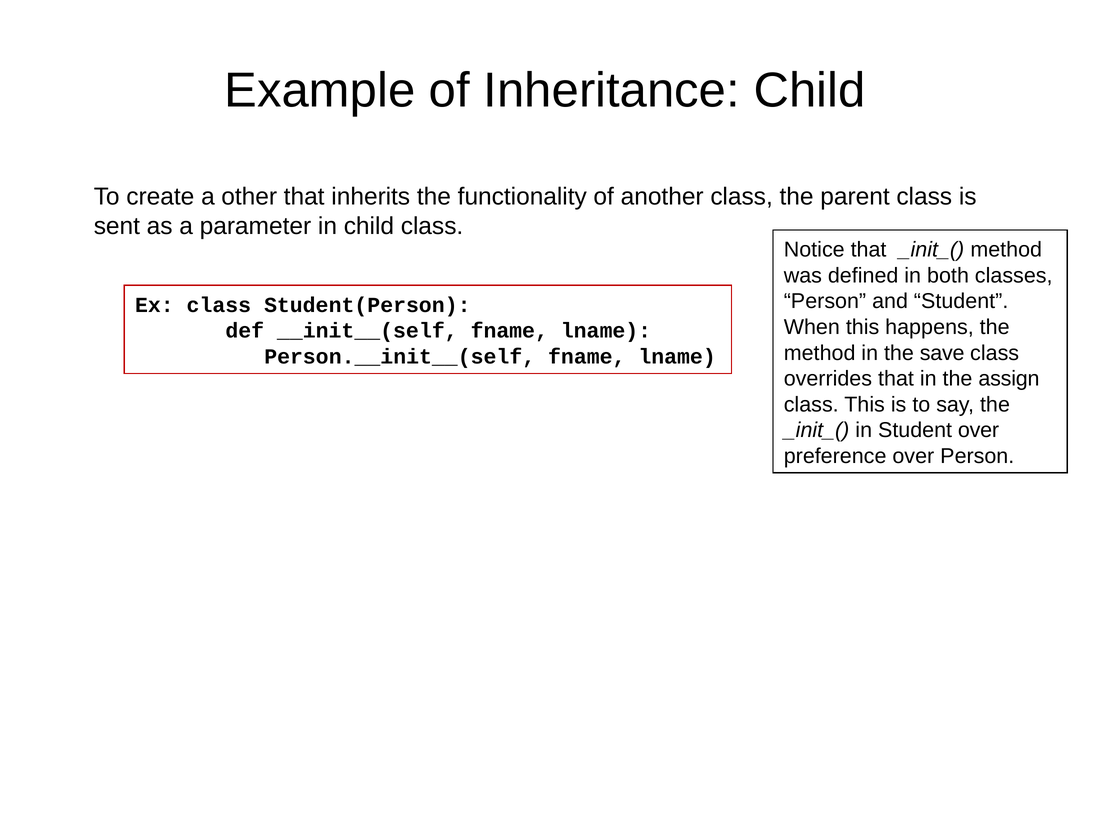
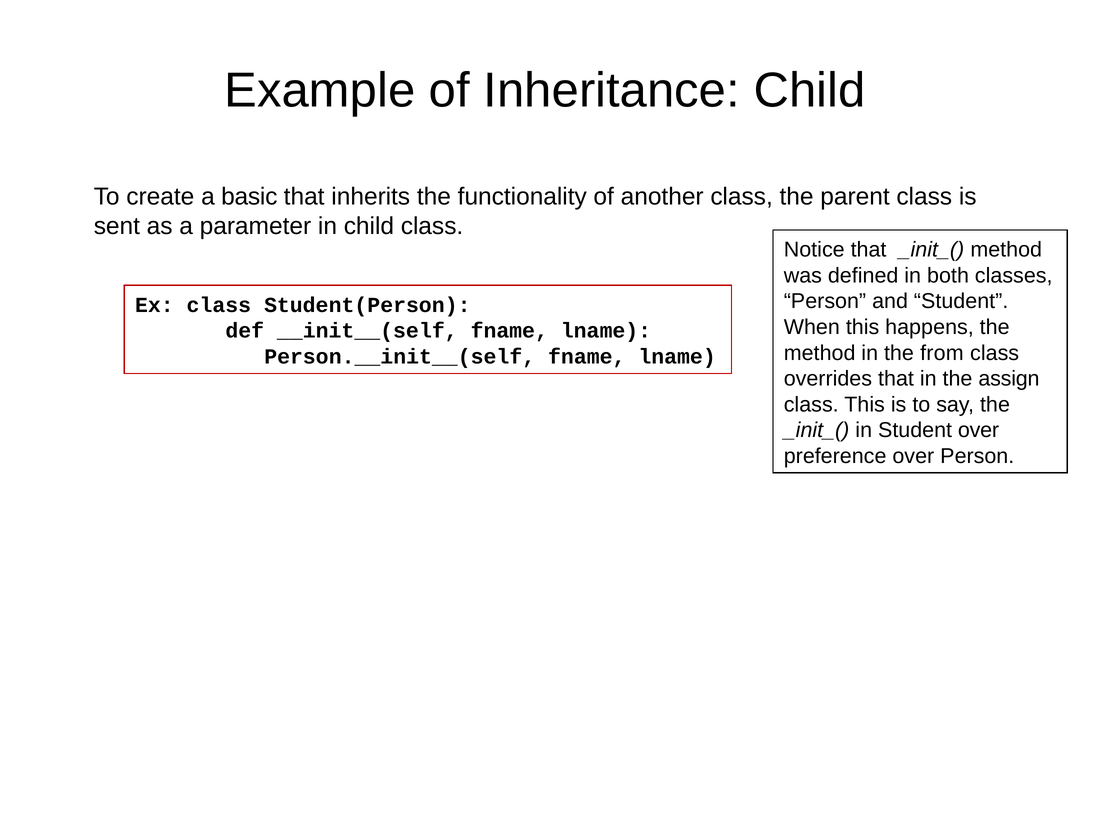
other: other -> basic (249, 197)
save: save -> from (942, 353)
